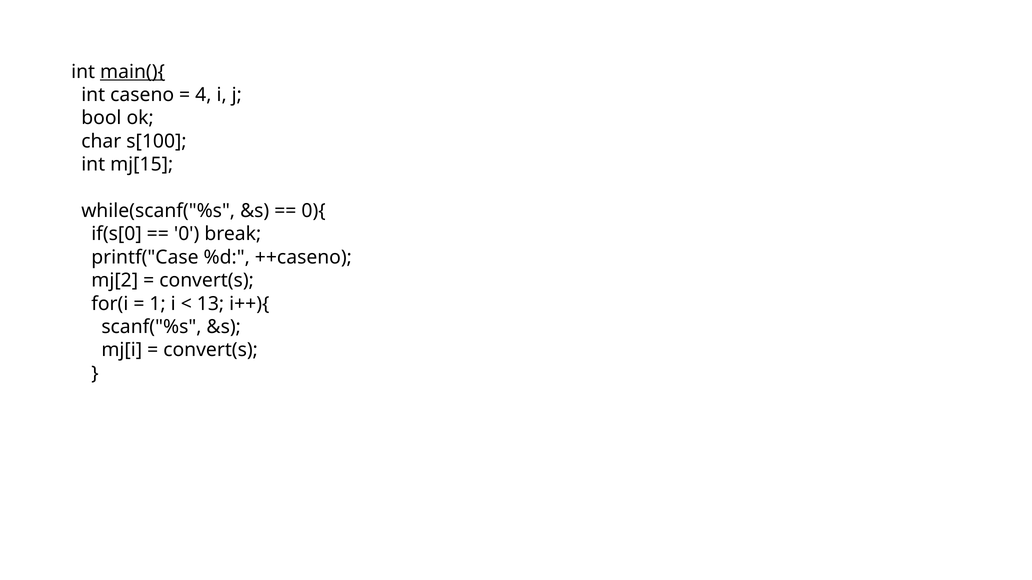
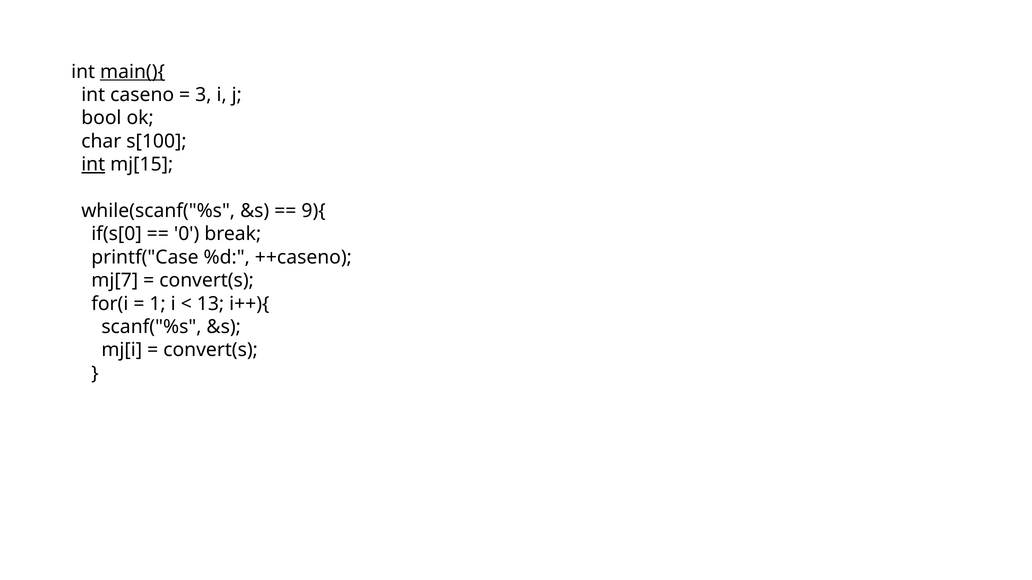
4: 4 -> 3 (203, 95)
int underline: none -> present (93, 165)
0){: 0){ -> 9){ (314, 211)
mj[2: mj[2 -> mj[7 (115, 281)
